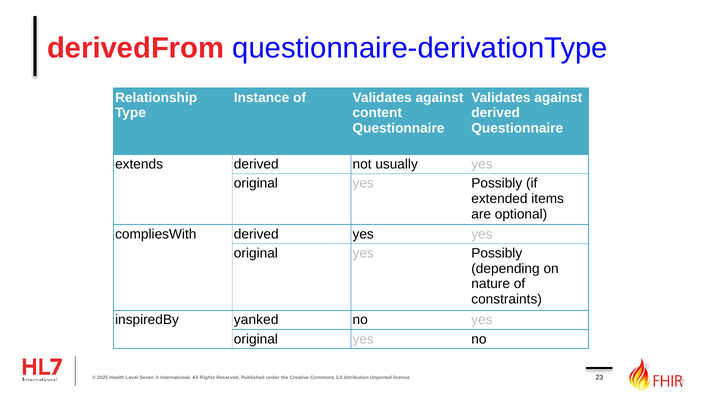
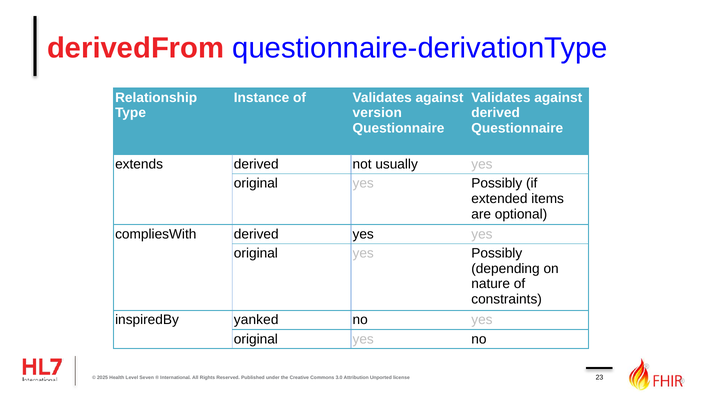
content: content -> version (377, 113)
